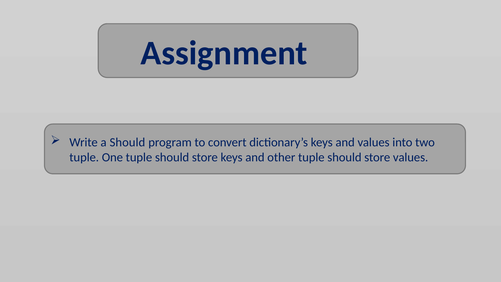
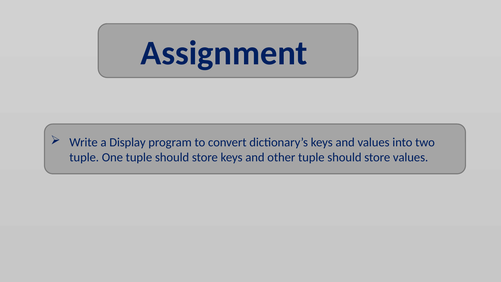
a Should: Should -> Display (127, 142)
